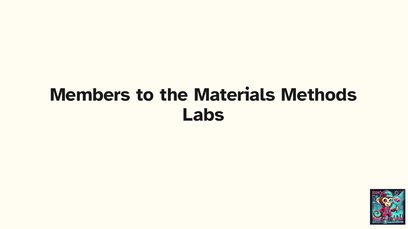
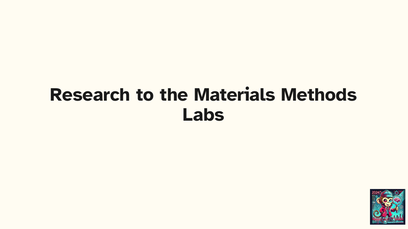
Members: Members -> Research (90, 95)
